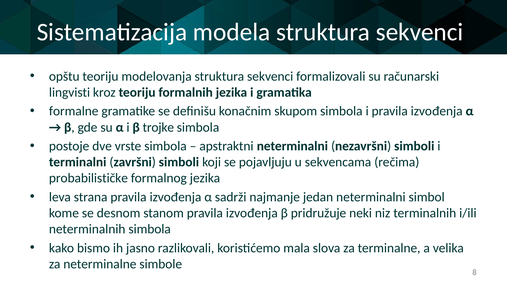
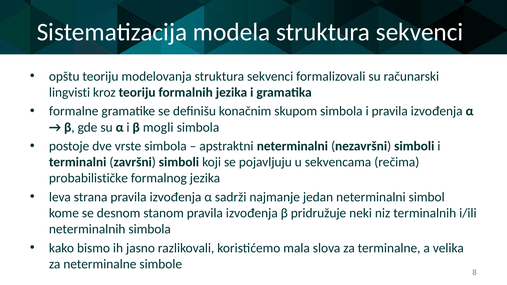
trojke: trojke -> mogli (158, 127)
